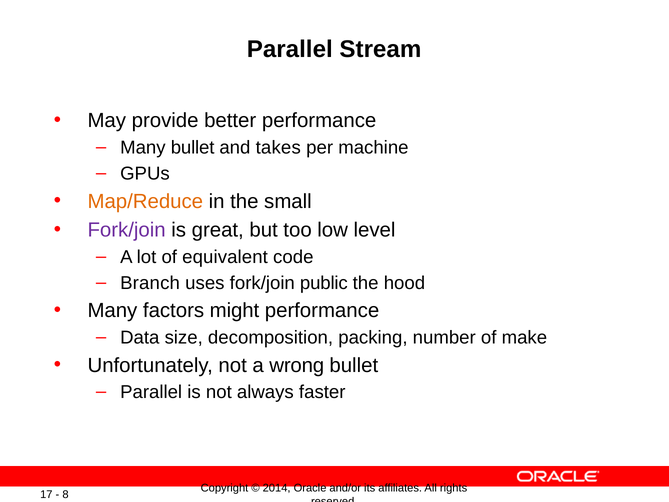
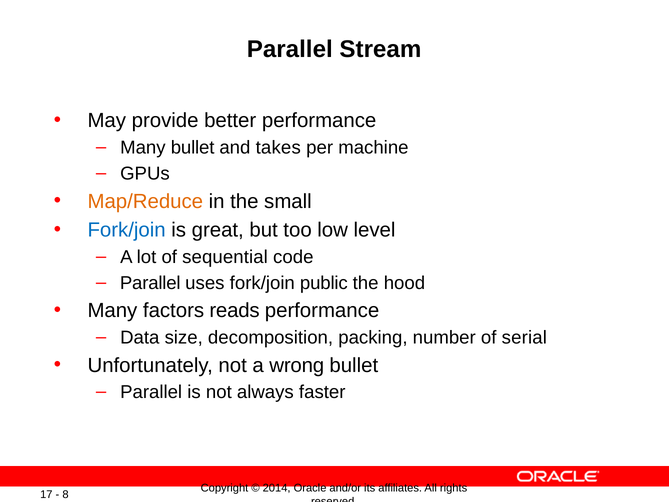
Fork/join colour: purple -> blue (127, 230)
equivalent: equivalent -> sequential (225, 257)
Branch: Branch -> Parallel (150, 283)
might: might -> reads (235, 310)
make: make -> serial (524, 337)
